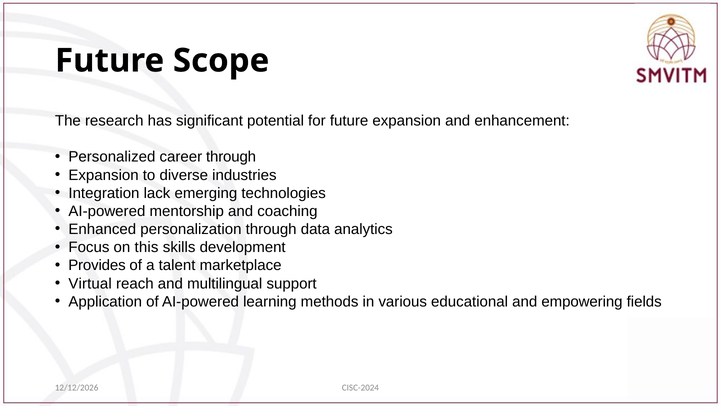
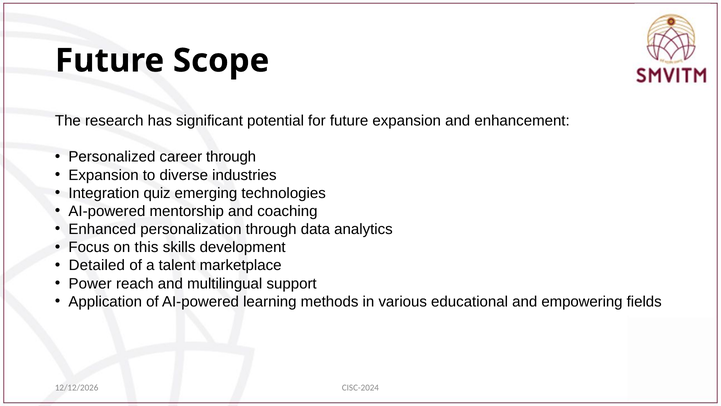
lack: lack -> quiz (157, 193)
Provides: Provides -> Detailed (97, 265)
Virtual: Virtual -> Power (90, 283)
